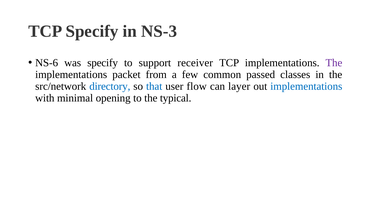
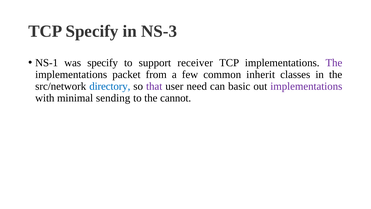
NS-6: NS-6 -> NS-1 (47, 63)
passed: passed -> inherit (261, 74)
that colour: blue -> purple (154, 86)
flow: flow -> need (197, 86)
layer: layer -> basic (239, 86)
implementations colour: blue -> purple (306, 86)
opening: opening -> sending (113, 98)
typical: typical -> cannot (176, 98)
